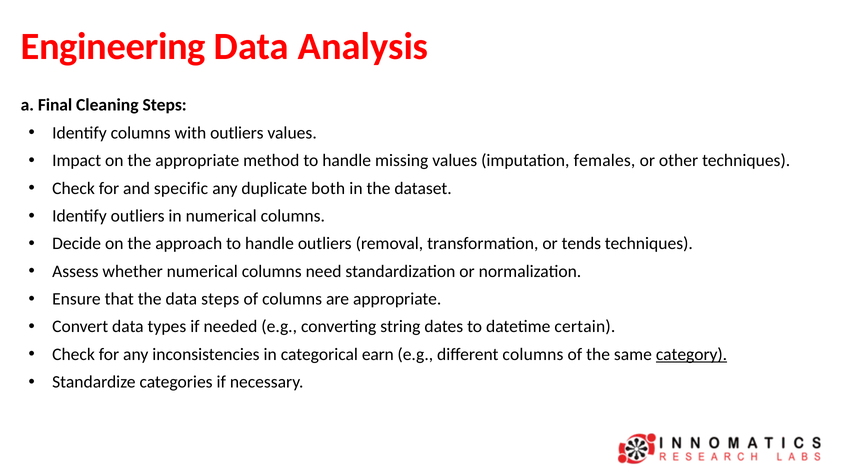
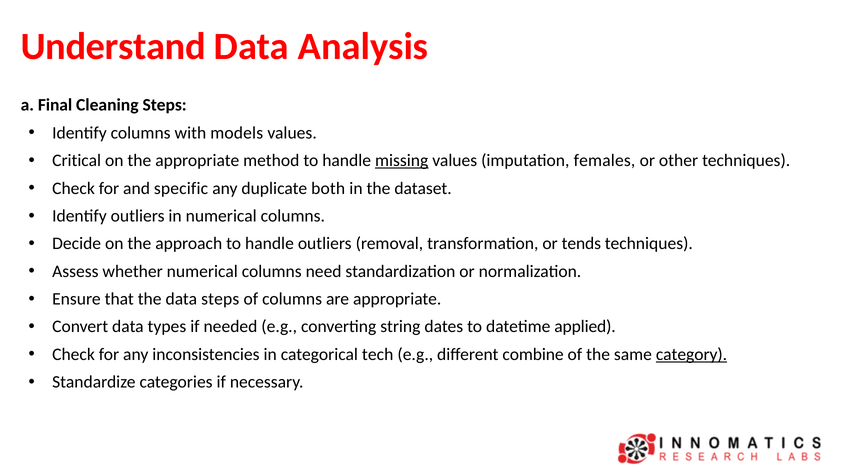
Engineering: Engineering -> Understand (113, 47)
with outliers: outliers -> models (237, 133)
Impact: Impact -> Critical (77, 161)
missing underline: none -> present (402, 161)
certain: certain -> applied (585, 327)
earn: earn -> tech (378, 354)
different columns: columns -> combine (533, 354)
